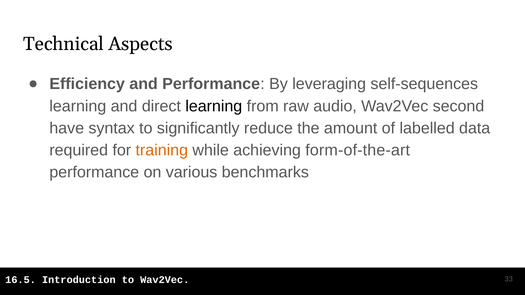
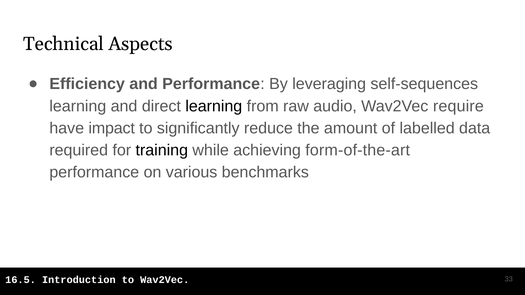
second: second -> require (458, 106)
syntax: syntax -> impact (112, 128)
training colour: orange -> black (162, 150)
